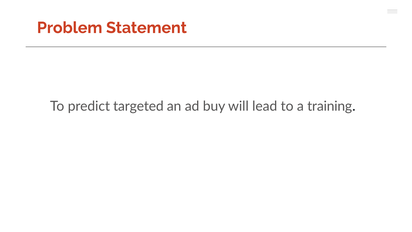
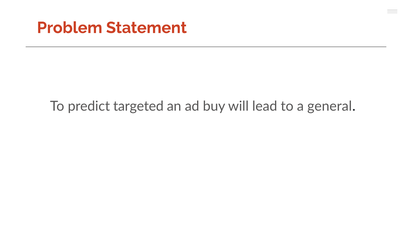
training: training -> general (330, 106)
